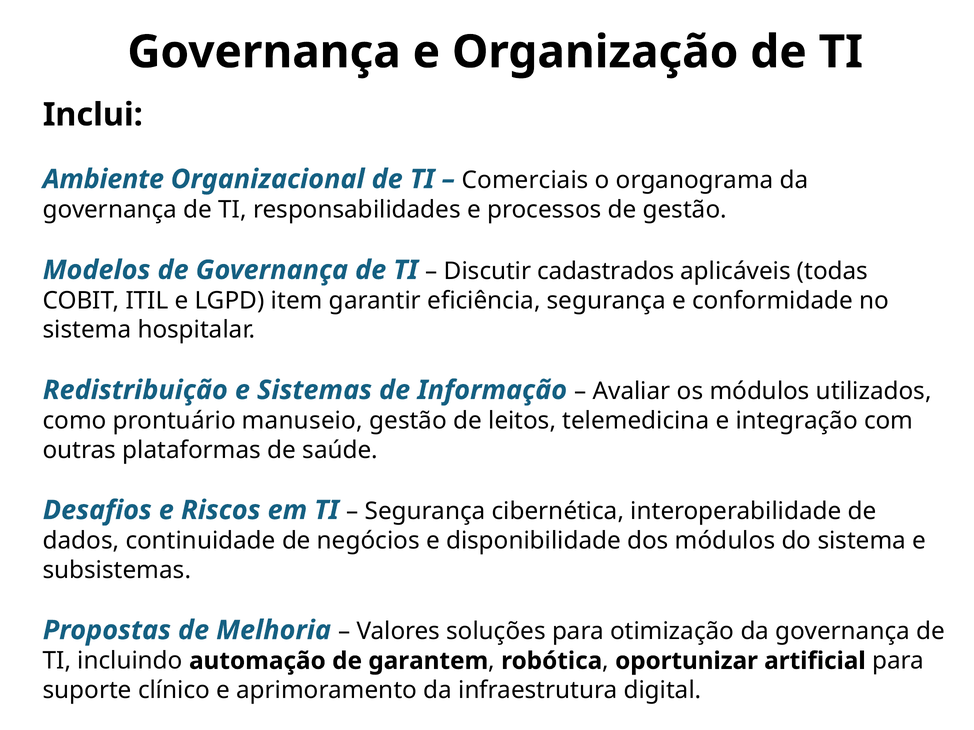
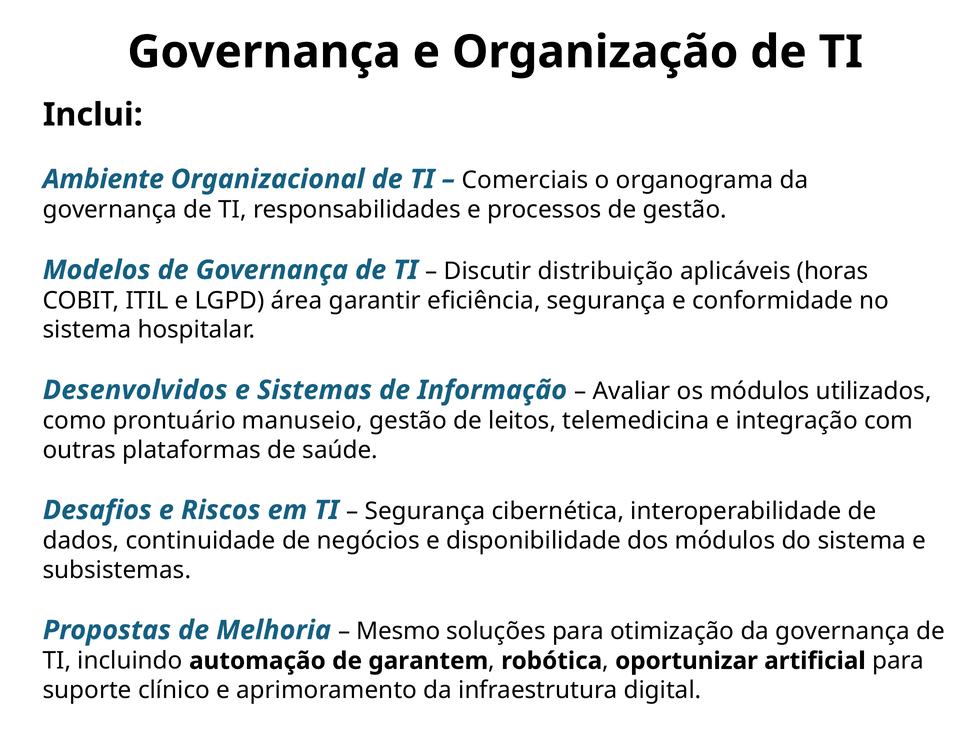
cadastrados: cadastrados -> distribuição (606, 271)
todas: todas -> horas (833, 271)
item: item -> área (297, 301)
Redistribuição: Redistribuição -> Desenvolvidos (135, 390)
Valores: Valores -> Mesmo (398, 632)
